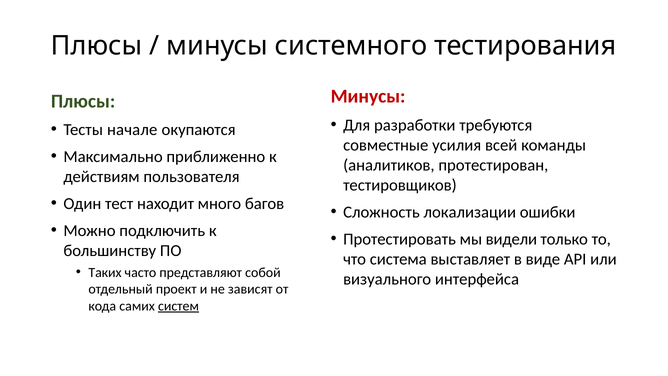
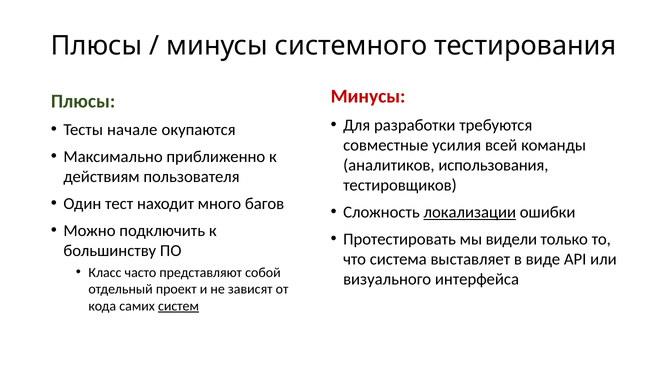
протестирован: протестирован -> использования (493, 165)
локализации underline: none -> present (470, 212)
Таких: Таких -> Класс (105, 272)
